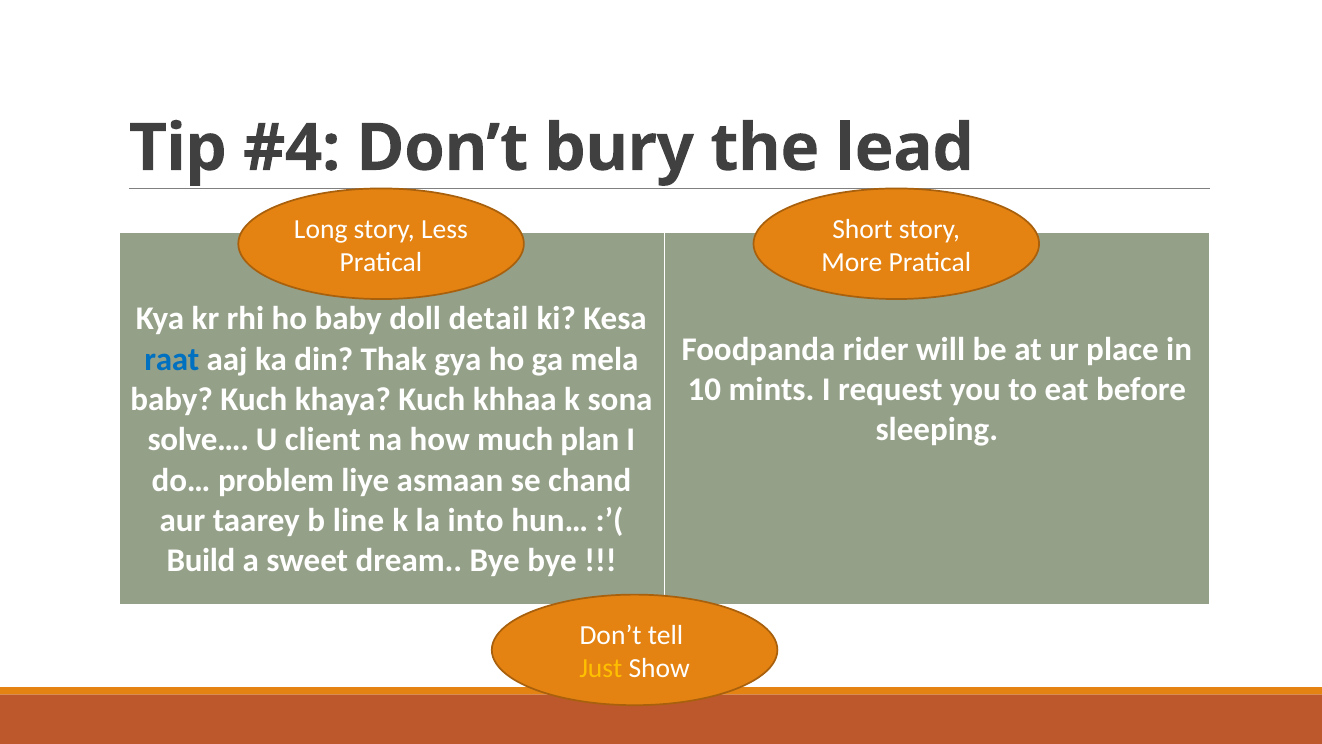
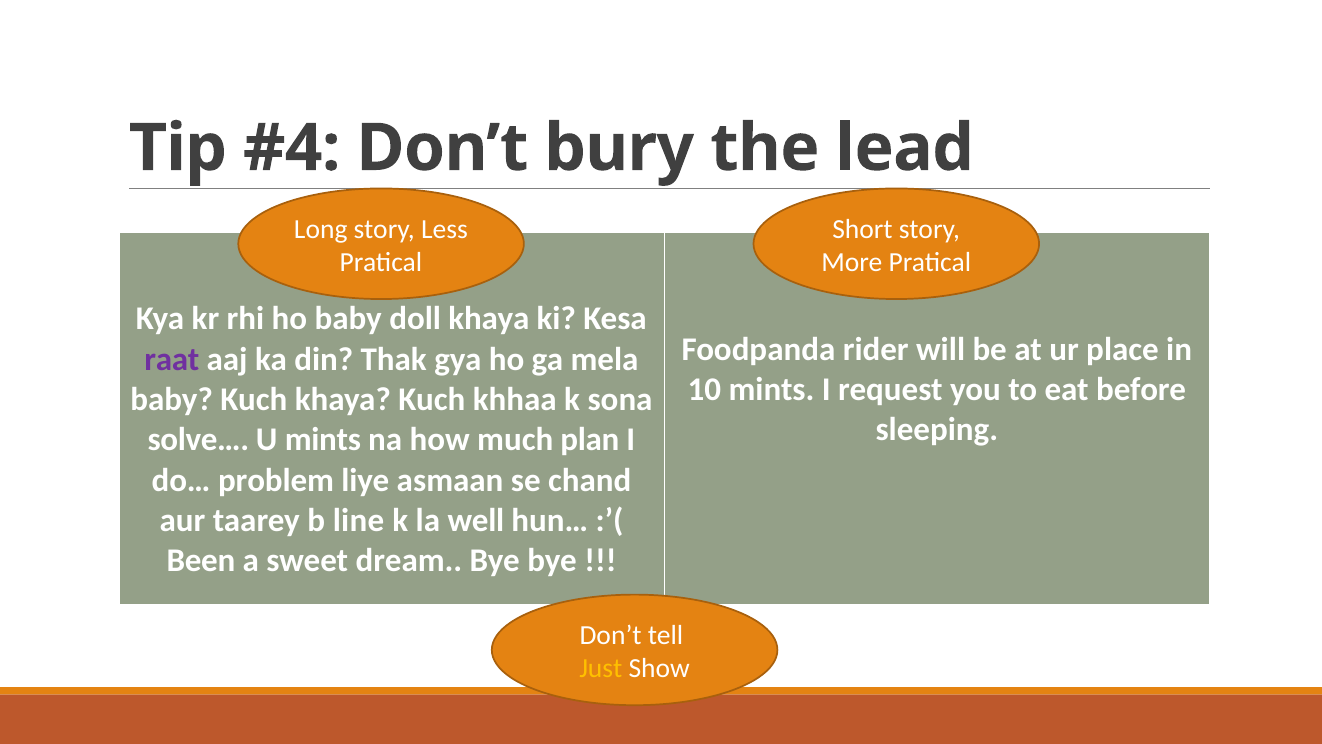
doll detail: detail -> khaya (489, 319)
raat colour: blue -> purple (172, 359)
U client: client -> mints (323, 440)
into: into -> well (476, 520)
Build: Build -> Been (201, 561)
